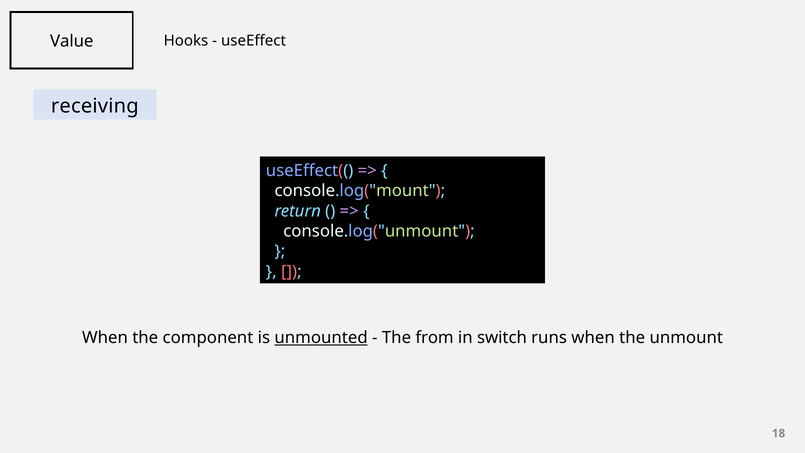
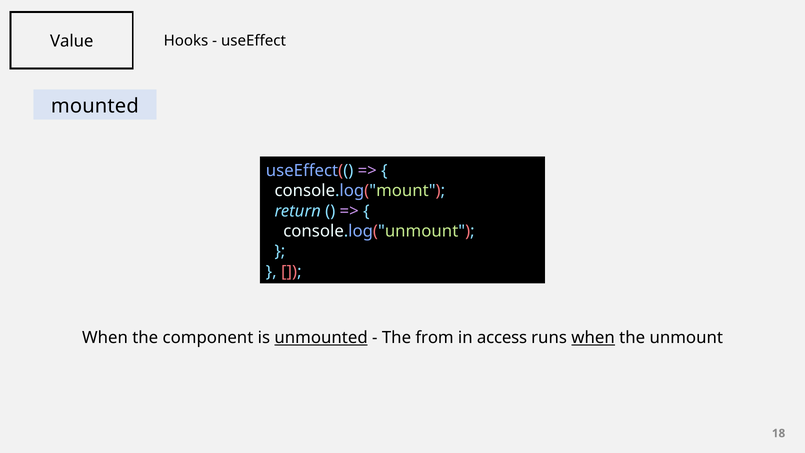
receiving: receiving -> mounted (95, 106)
switch: switch -> access (502, 337)
when underline: none -> present (593, 337)
